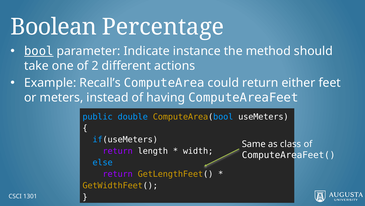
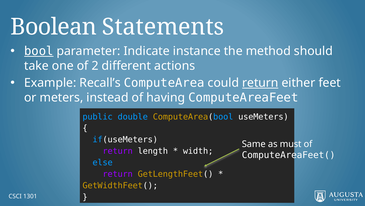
Percentage: Percentage -> Statements (163, 27)
return underline: none -> present (260, 83)
class: class -> must (291, 144)
